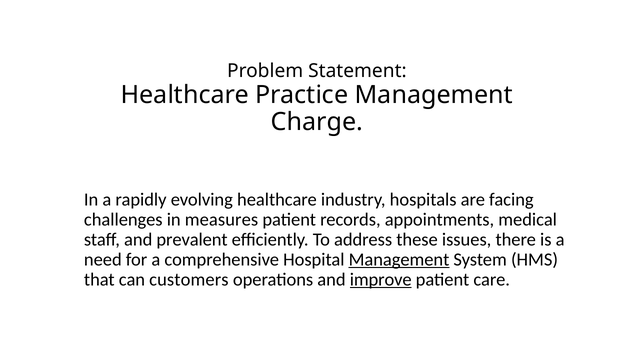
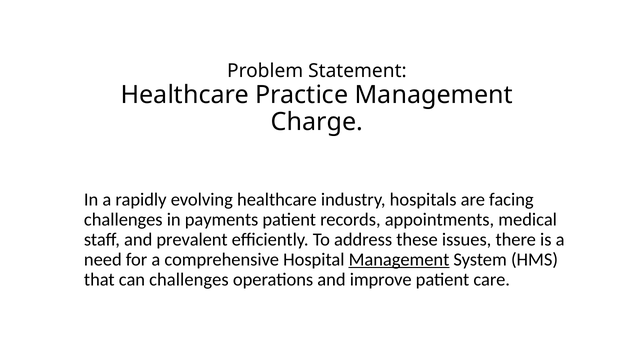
measures: measures -> payments (222, 219)
can customers: customers -> challenges (189, 279)
improve underline: present -> none (381, 279)
